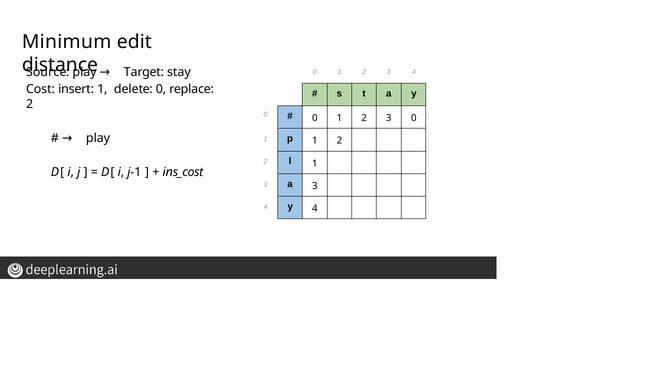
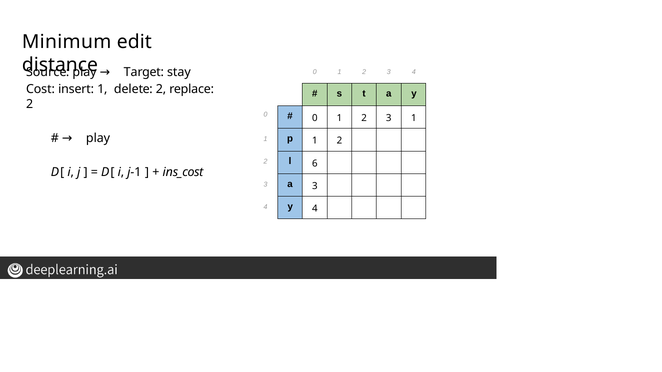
delete 0: 0 -> 2 (161, 89)
3 0: 0 -> 1 (414, 118)
l 1: 1 -> 6 (315, 164)
